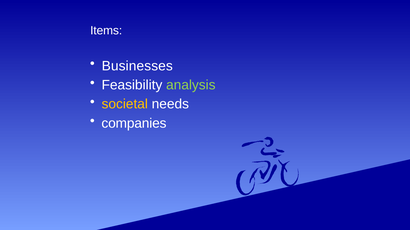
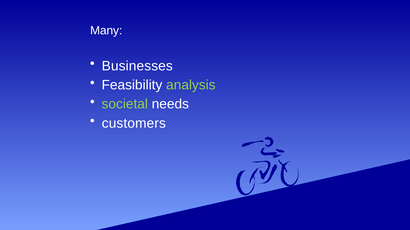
Items: Items -> Many (106, 31)
societal colour: yellow -> light green (125, 104)
companies: companies -> customers (134, 124)
